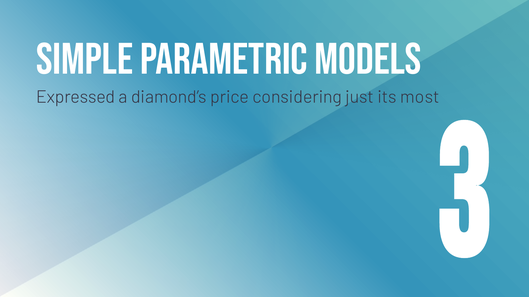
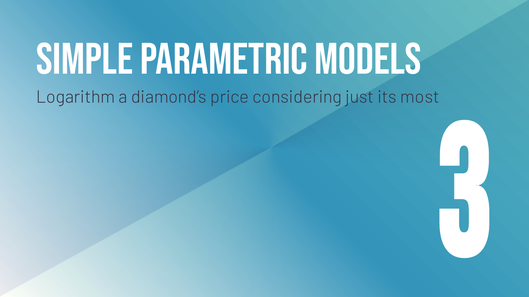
Expressed: Expressed -> Logarithm (76, 97)
